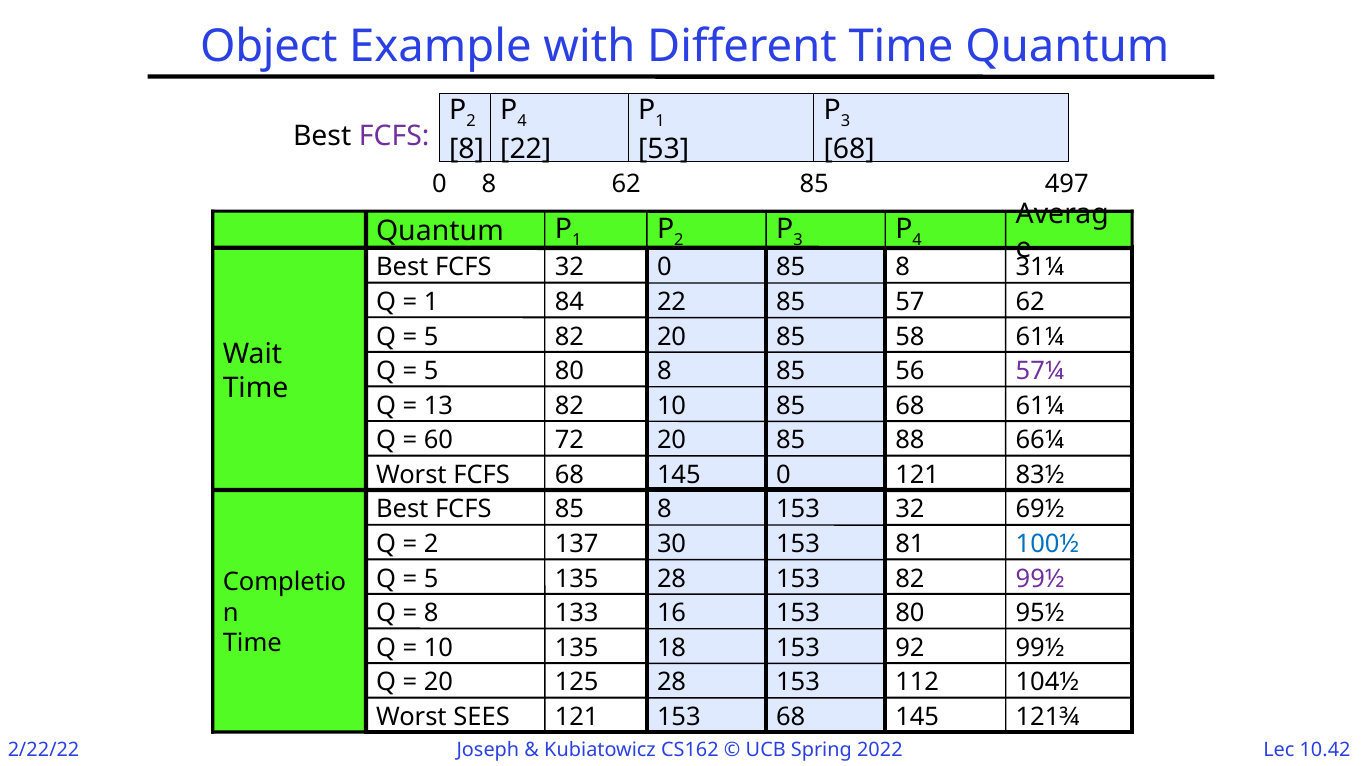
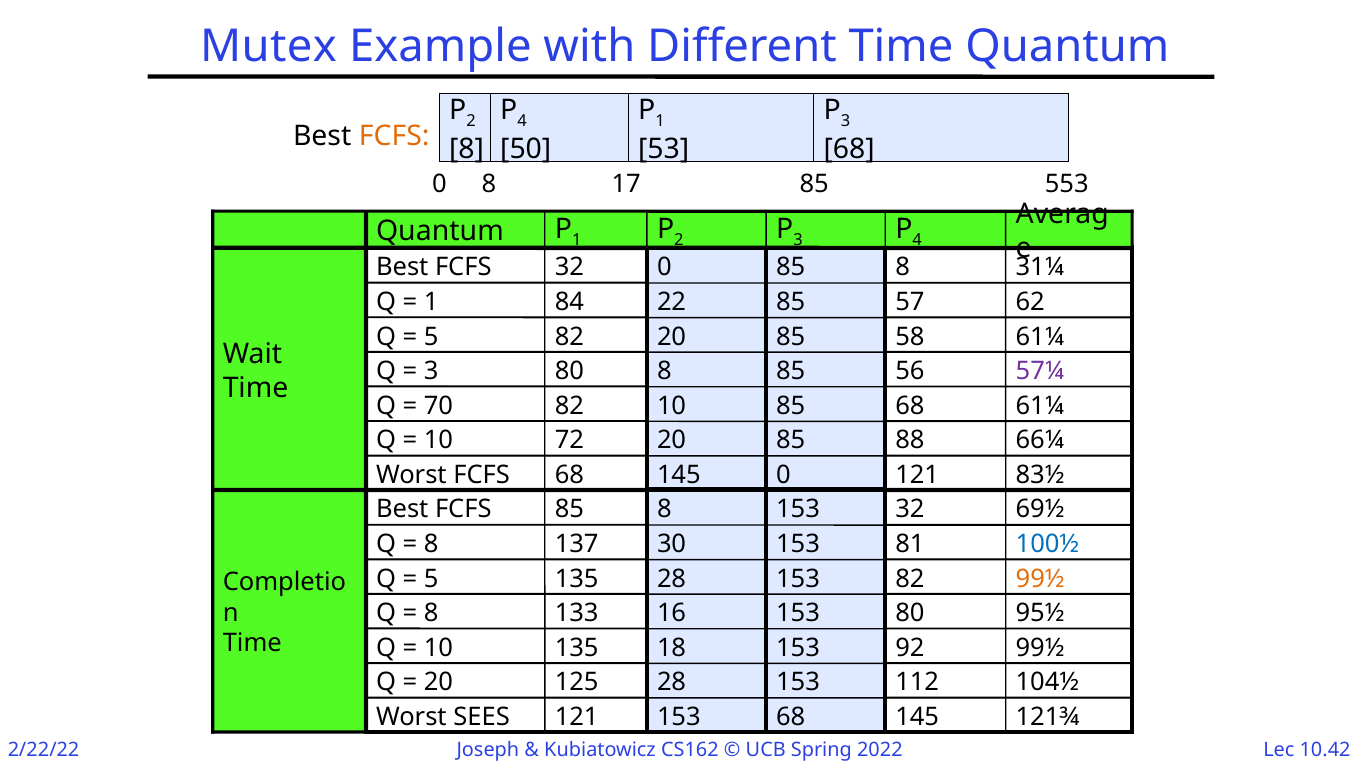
Object: Object -> Mutex (268, 47)
FCFS colour: purple -> orange (394, 136)
22: 22 -> 50 (526, 149)
8 62: 62 -> 17 (626, 184)
497: 497 -> 553 (1067, 184)
5: 5 -> 3 (431, 371)
13: 13 -> 70 (438, 406)
60: 60 -> 10 (438, 440)
2: 2 -> 8 (431, 544)
99½ colour: purple -> orange (1040, 579)
